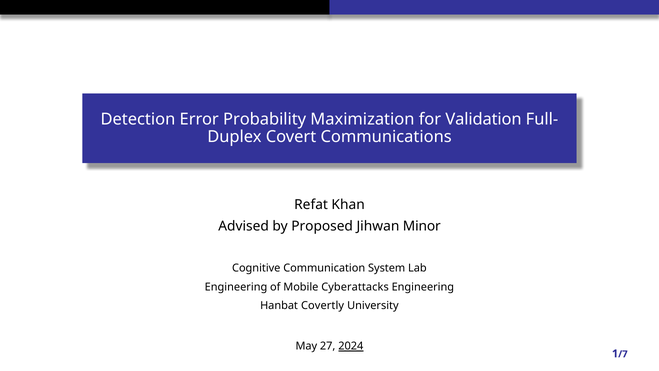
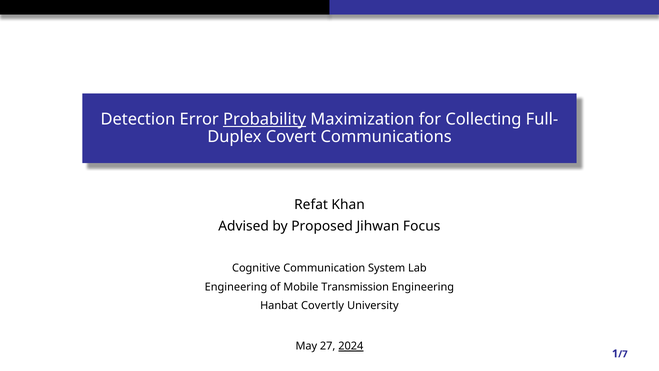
Probability underline: none -> present (265, 119)
Validation: Validation -> Collecting (483, 119)
Minor: Minor -> Focus (422, 226)
Cyberattacks: Cyberattacks -> Transmission (355, 287)
